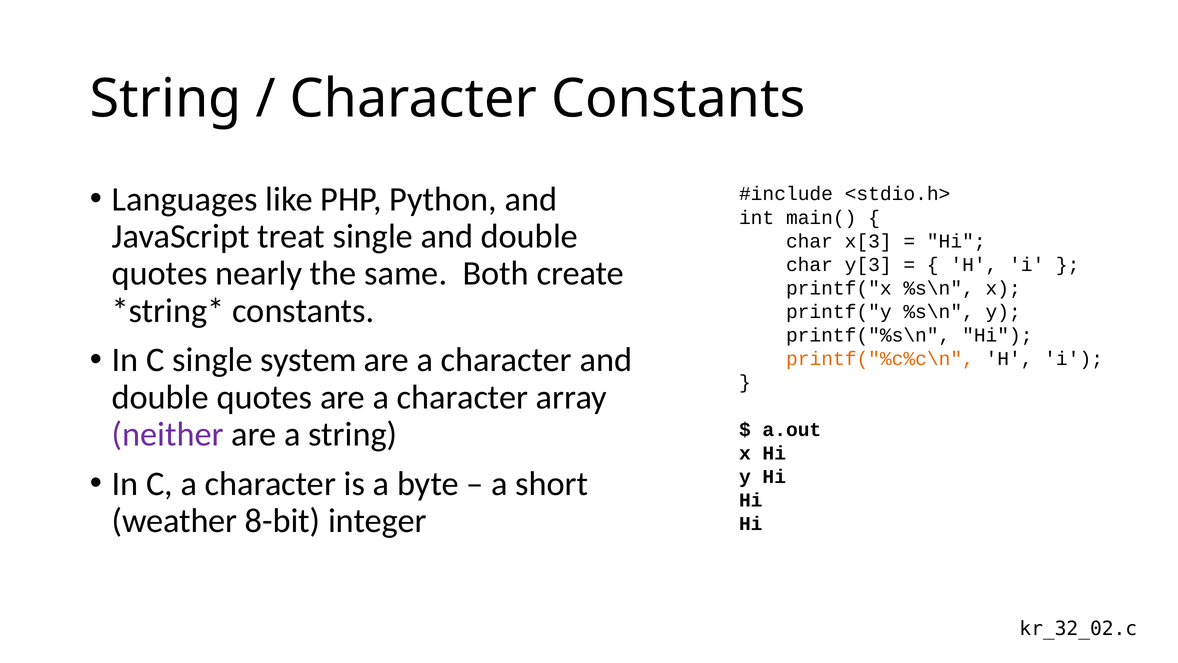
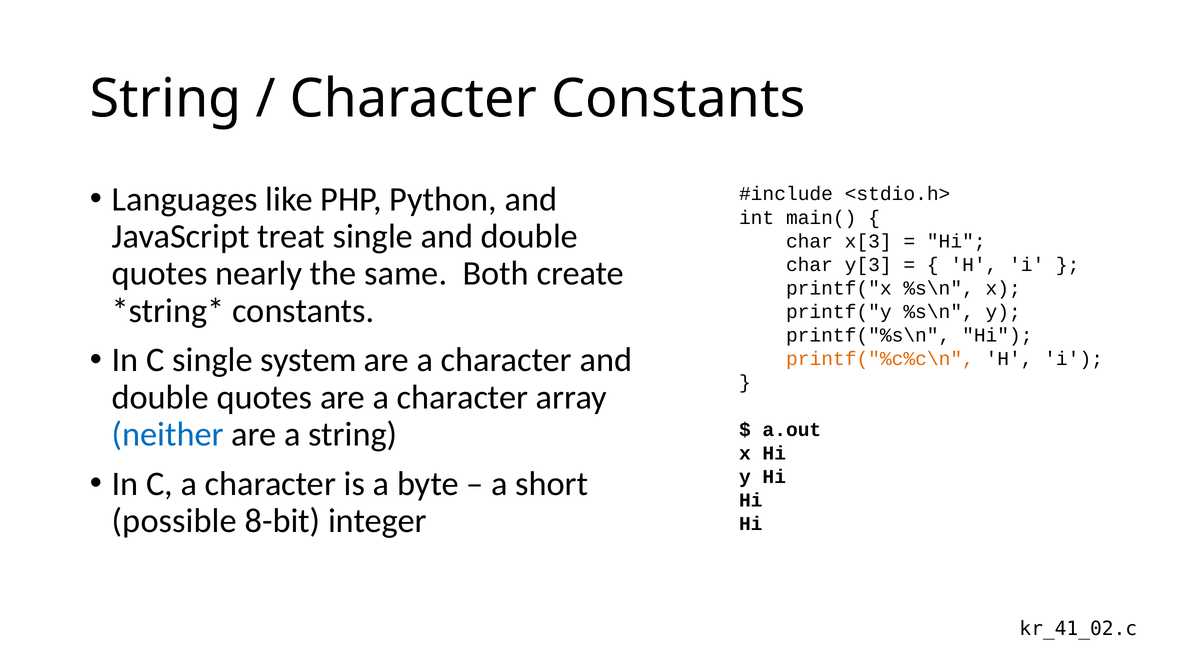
neither colour: purple -> blue (168, 434)
weather: weather -> possible (174, 521)
kr_32_02.c: kr_32_02.c -> kr_41_02.c (1078, 628)
